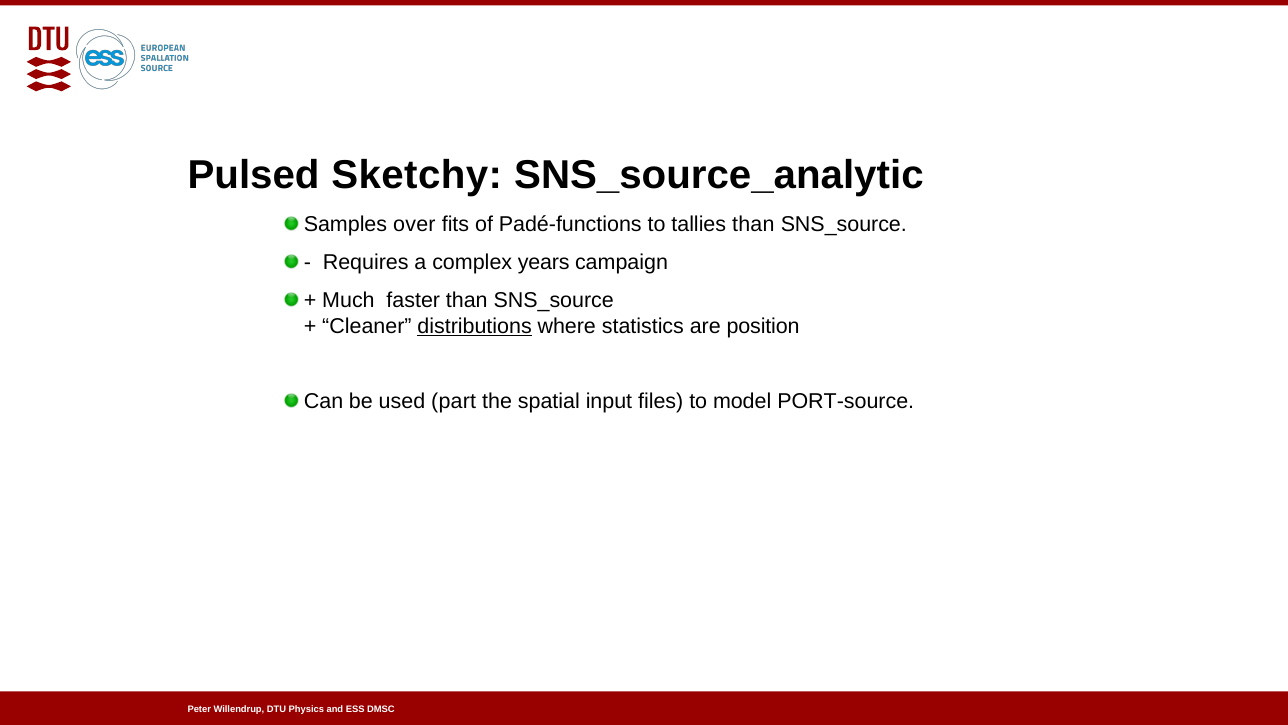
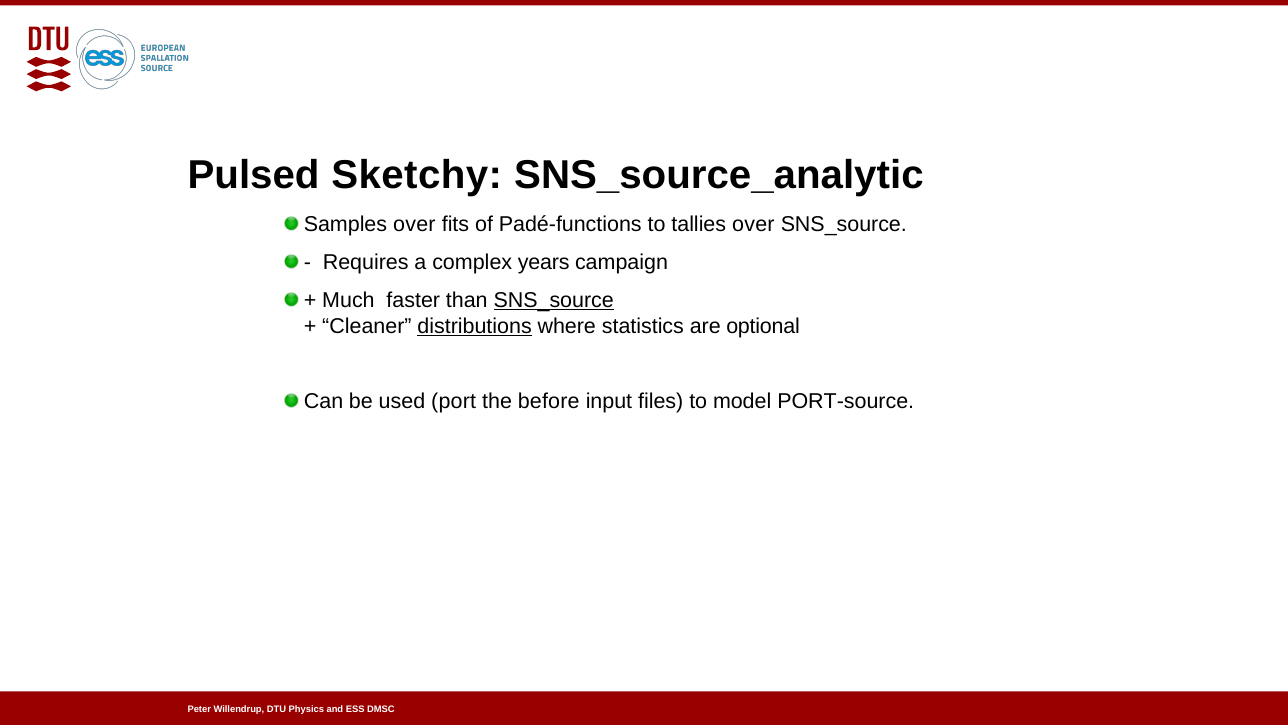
tallies than: than -> over (753, 225)
SNS_source underline: none -> present (554, 300)
position: position -> optional (763, 326)
part: part -> port (454, 402)
spatial: spatial -> before (549, 402)
